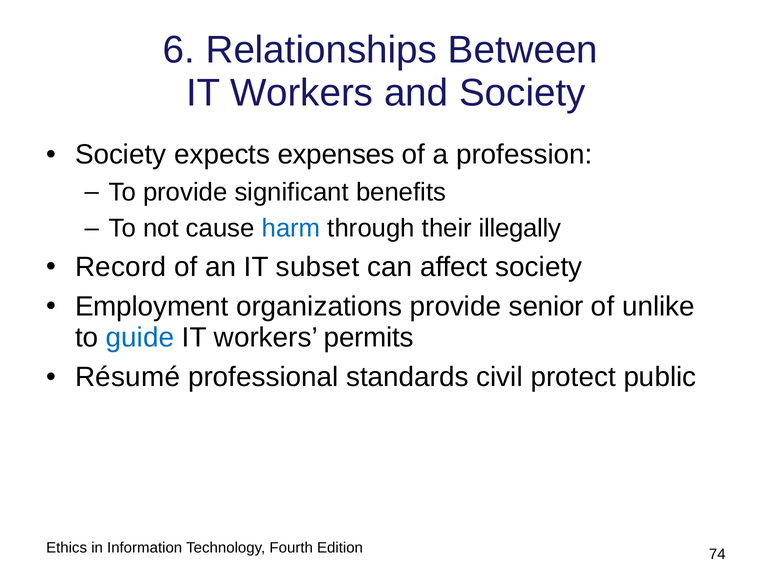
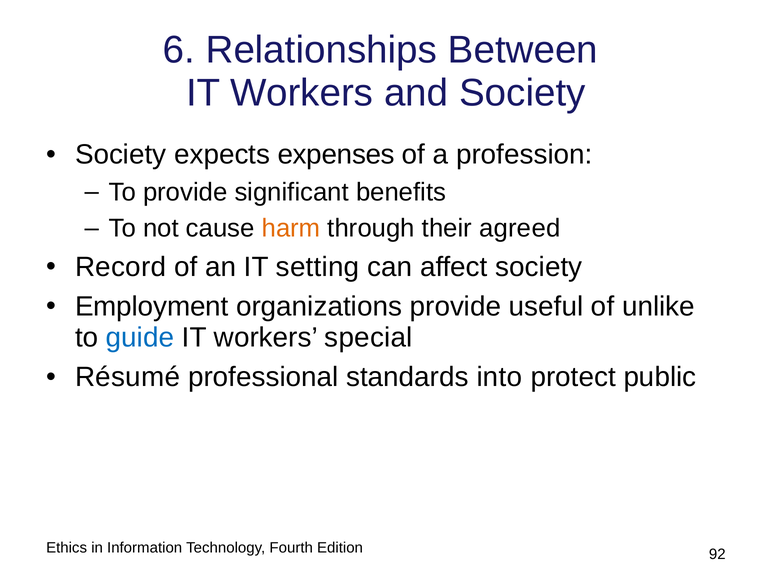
harm colour: blue -> orange (291, 228)
illegally: illegally -> agreed (520, 228)
subset: subset -> setting (318, 267)
senior: senior -> useful (546, 307)
permits: permits -> special (368, 338)
civil: civil -> into (499, 377)
74: 74 -> 92 (717, 554)
